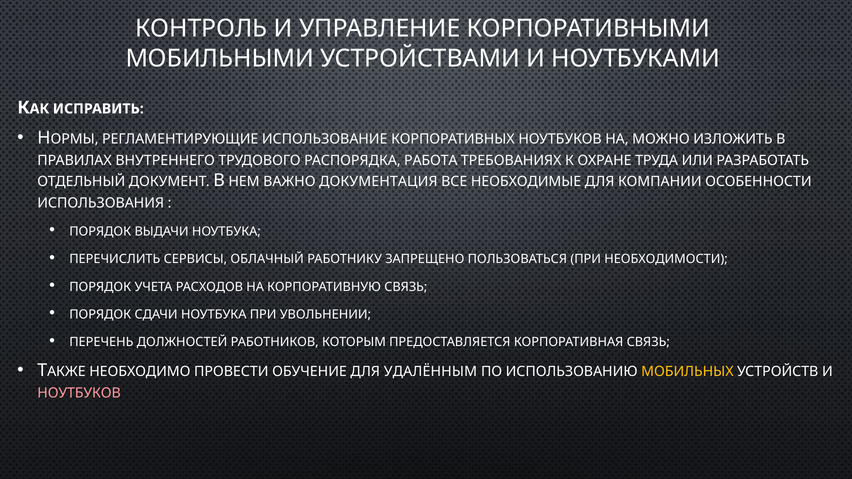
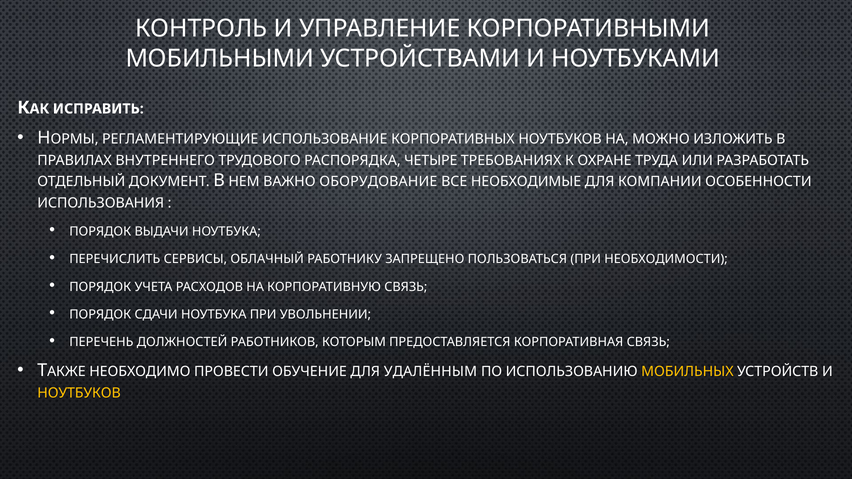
РАБОТА: РАБОТА -> ЧЕТЫРЕ (431, 160)
ДОКУМЕНТАЦИЯ: ДОКУМЕНТАЦИЯ -> ОБОРУДОВАНИЕ (378, 182)
НОУТБУКОВ colour: pink -> yellow (79, 393)
